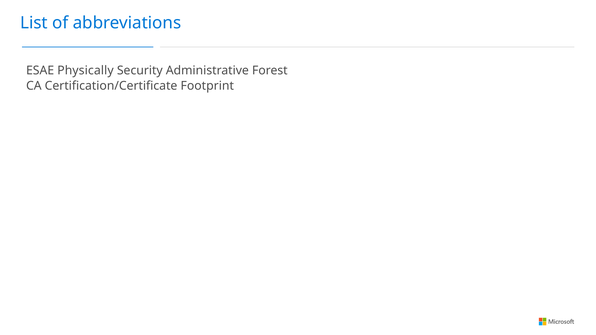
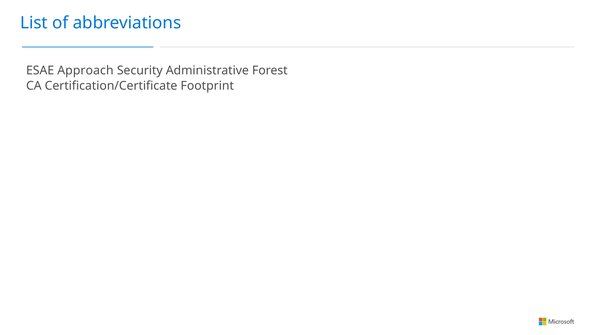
Physically: Physically -> Approach (85, 70)
